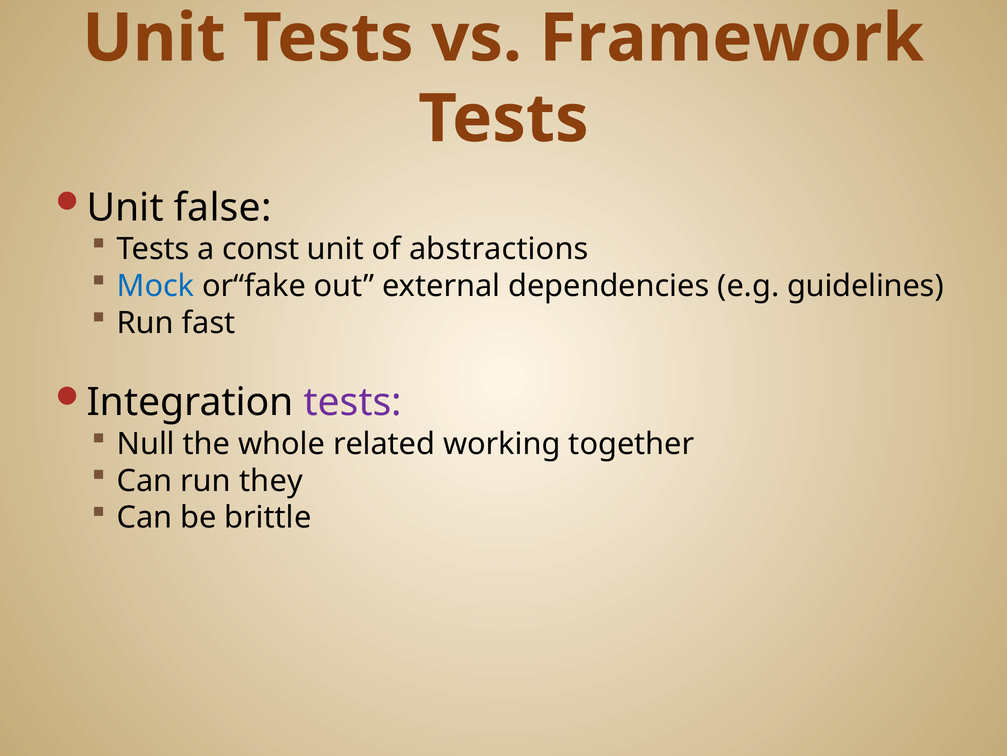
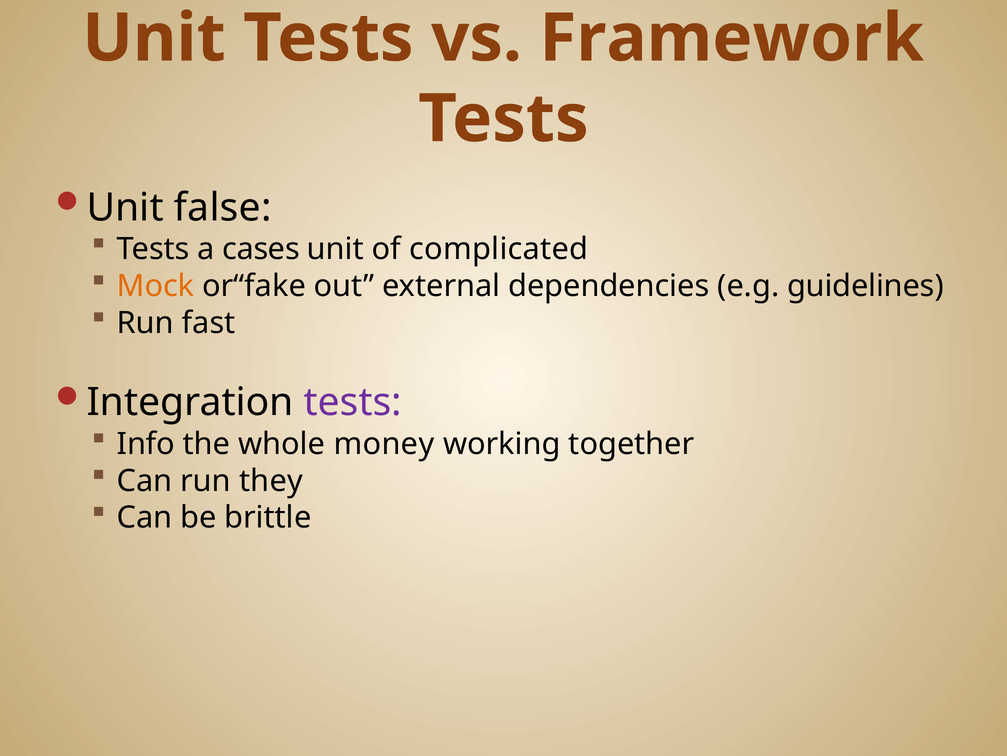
const: const -> cases (261, 249)
abstractions: abstractions -> complicated (499, 249)
Mock colour: blue -> orange (156, 286)
Null: Null -> Info (146, 443)
related: related -> money (384, 443)
